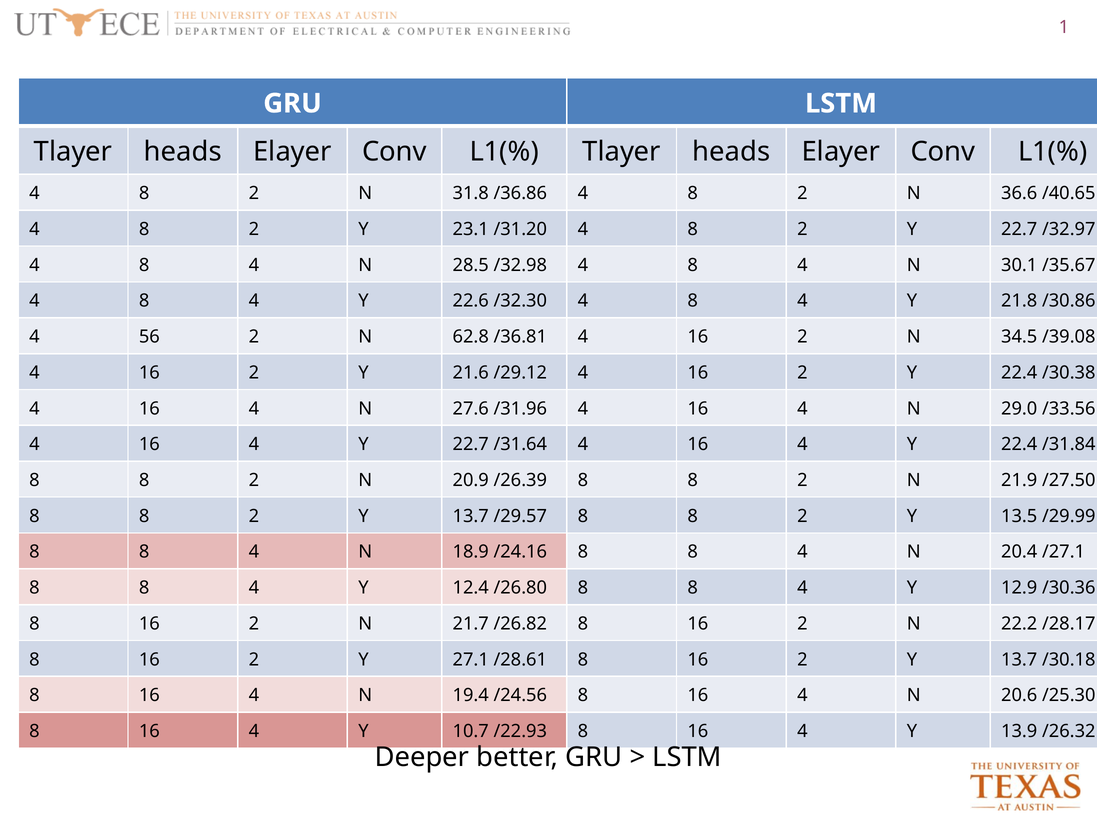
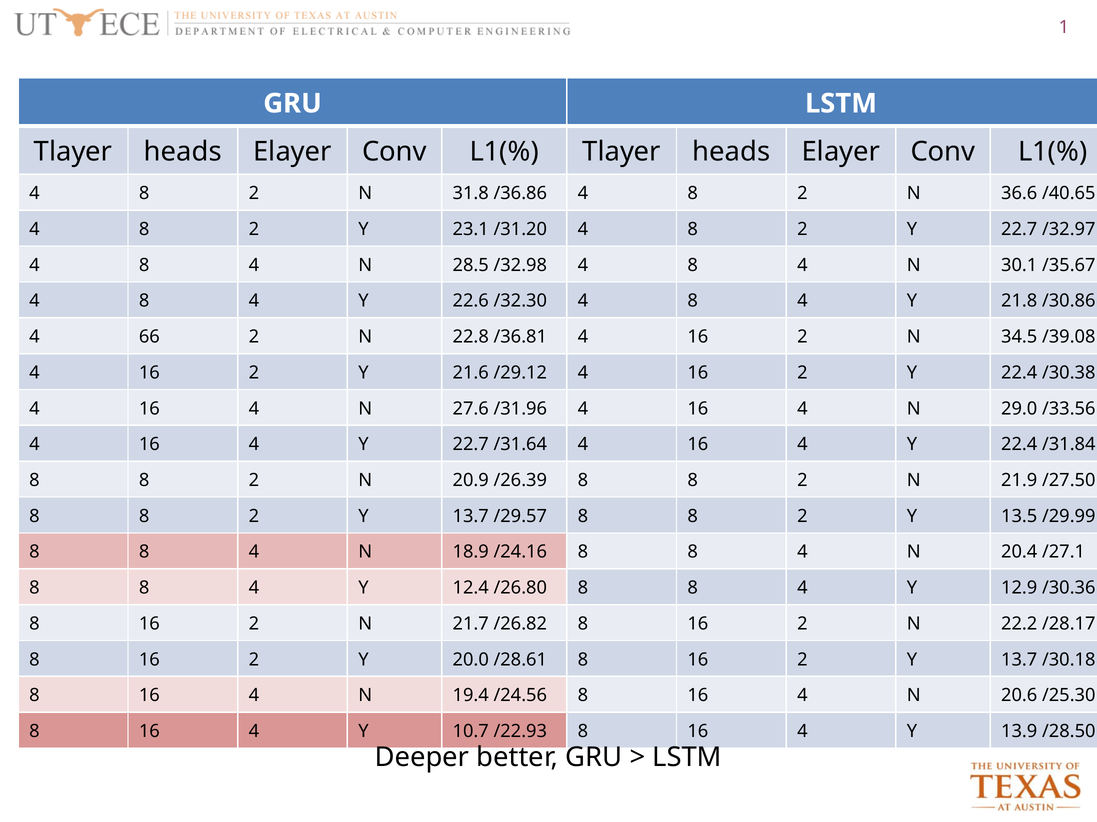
56: 56 -> 66 (149, 337)
62.8: 62.8 -> 22.8 (471, 337)
27.1: 27.1 -> 20.0 (471, 660)
/26.32: /26.32 -> /28.50 (1069, 732)
